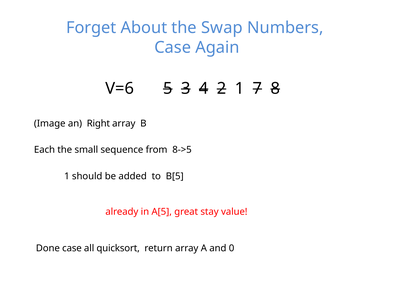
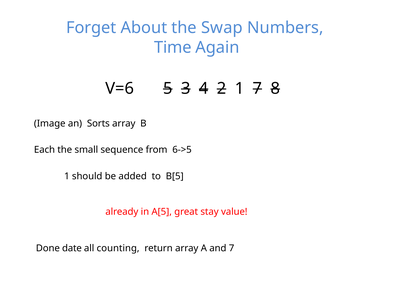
Case: Case -> Time (173, 47)
Right: Right -> Sorts (98, 123)
8->5: 8->5 -> 6->5 (182, 149)
Done case: case -> date (72, 248)
quicksort: quicksort -> counting (118, 248)
and 0: 0 -> 7 (232, 248)
